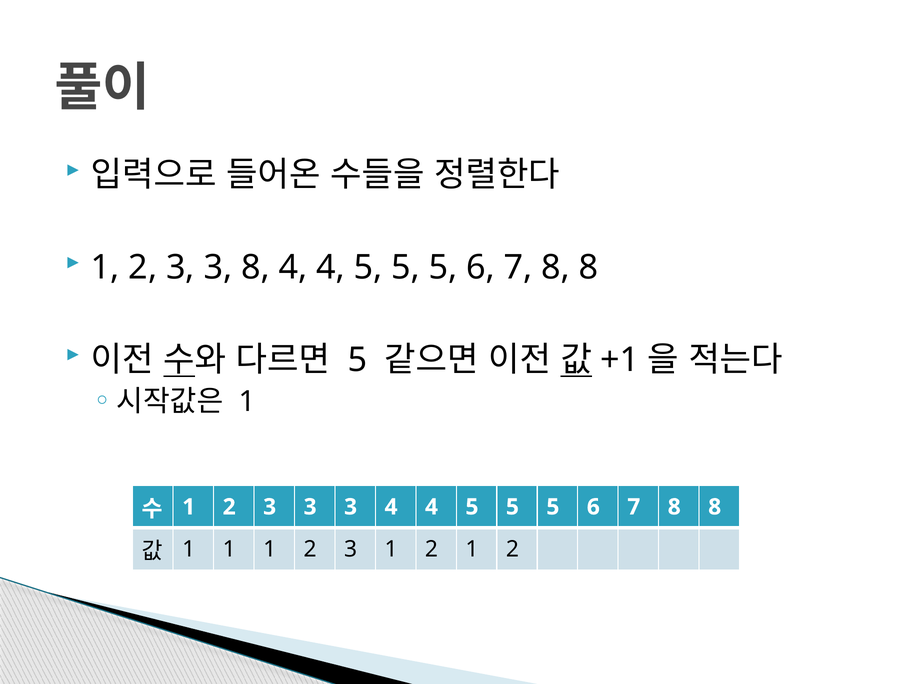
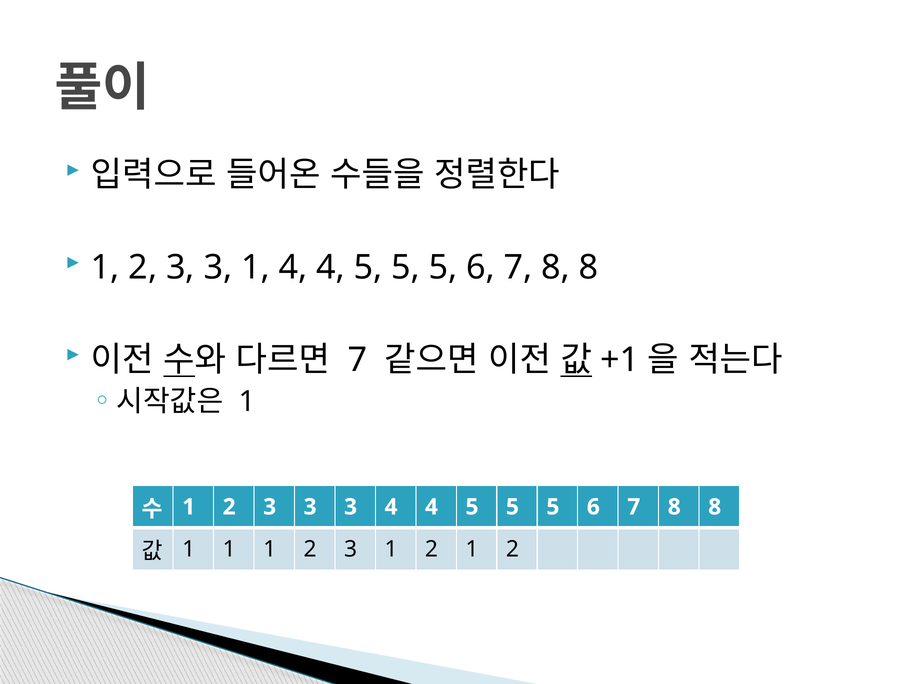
3 3 8: 8 -> 1 (255, 267)
5: 5 -> 7 (358, 359)
